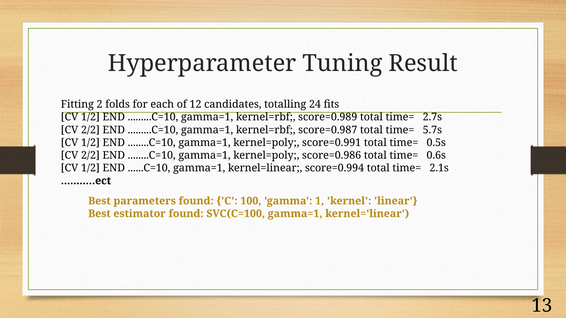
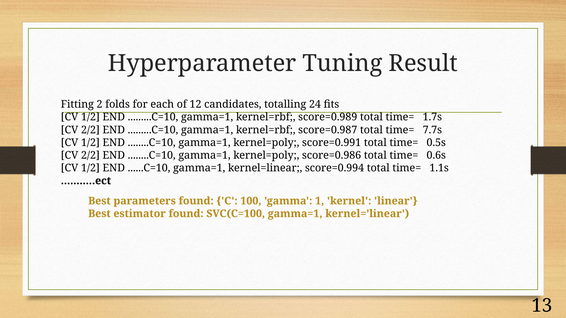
2.7s: 2.7s -> 1.7s (432, 117)
5.7s: 5.7s -> 7.7s (432, 130)
2.1s: 2.1s -> 1.1s (439, 168)
